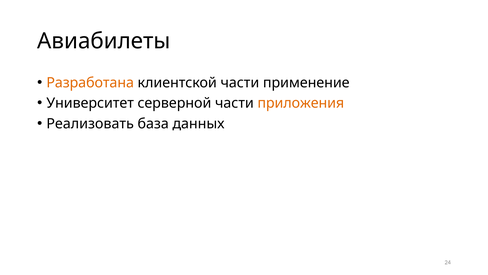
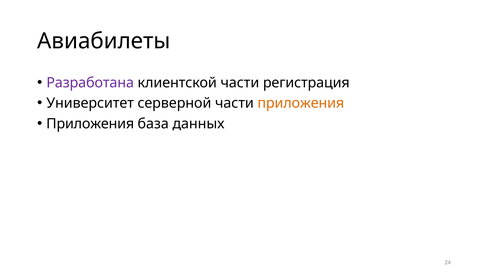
Разработана colour: orange -> purple (90, 83)
применение: применение -> регистрация (306, 83)
Реализовать: Реализовать -> Приложения (90, 123)
